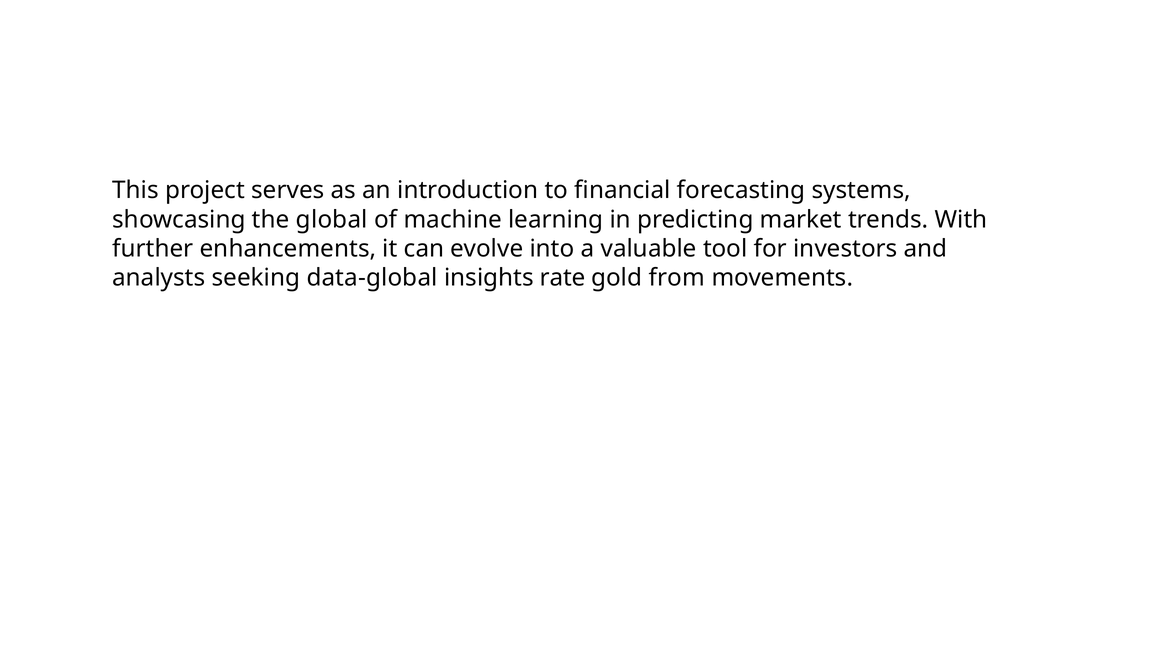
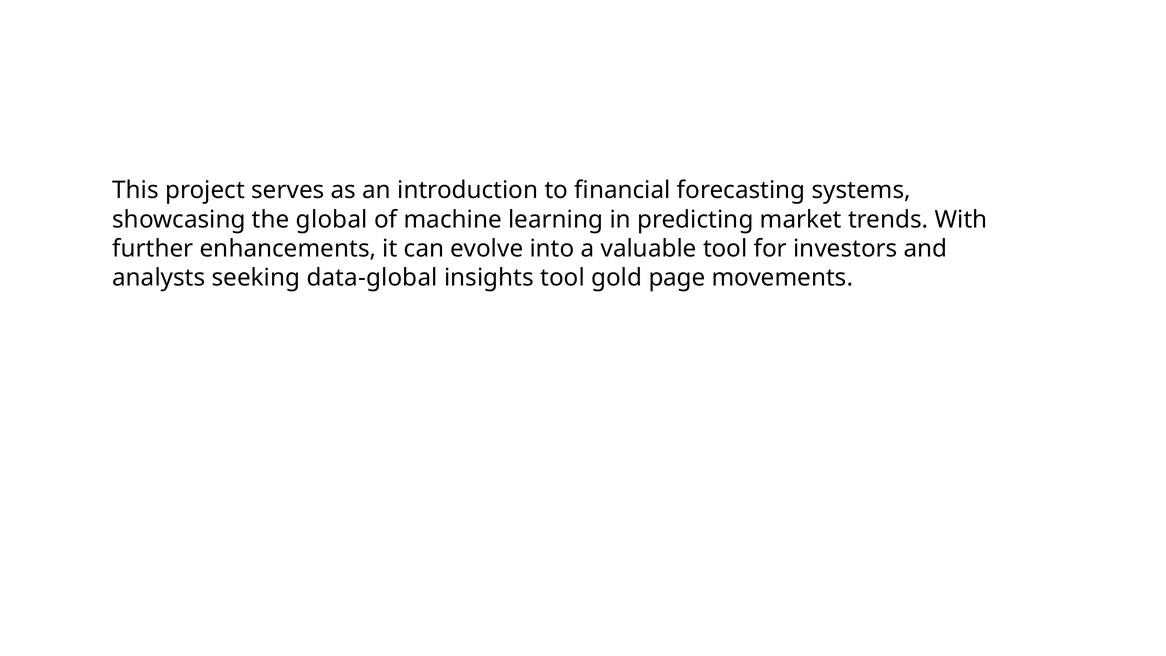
insights rate: rate -> tool (563, 278)
from: from -> page (677, 278)
